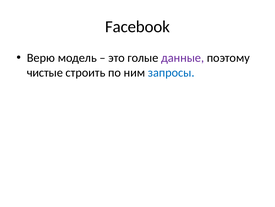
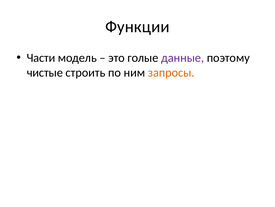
Facebook: Facebook -> Функции (137, 27)
Верю: Верю -> Части (41, 58)
запросы colour: blue -> orange (171, 72)
